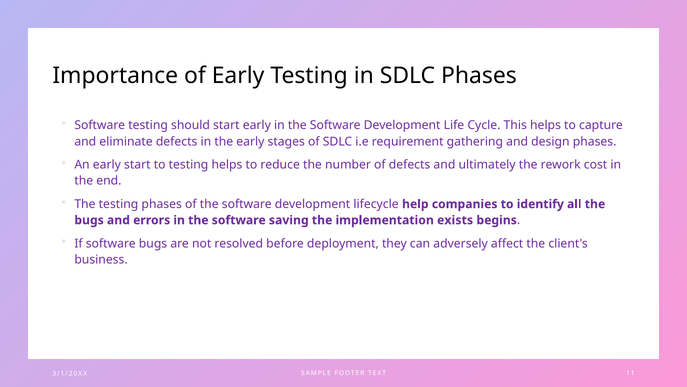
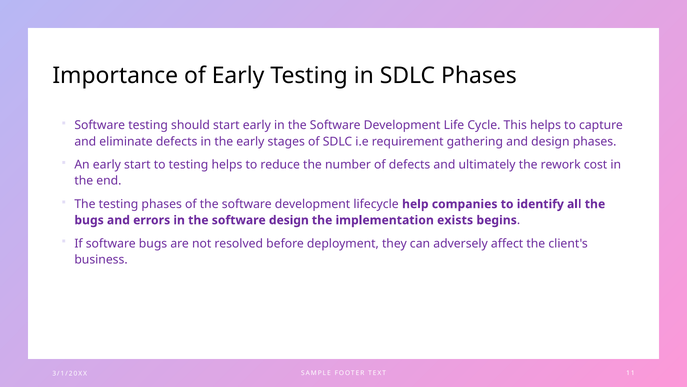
software saving: saving -> design (289, 220)
